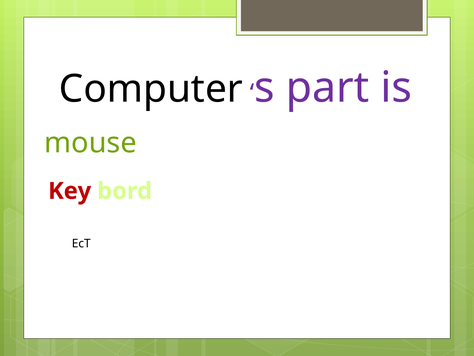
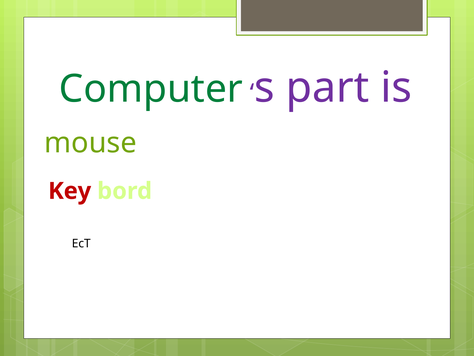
Computer colour: black -> green (151, 89)
